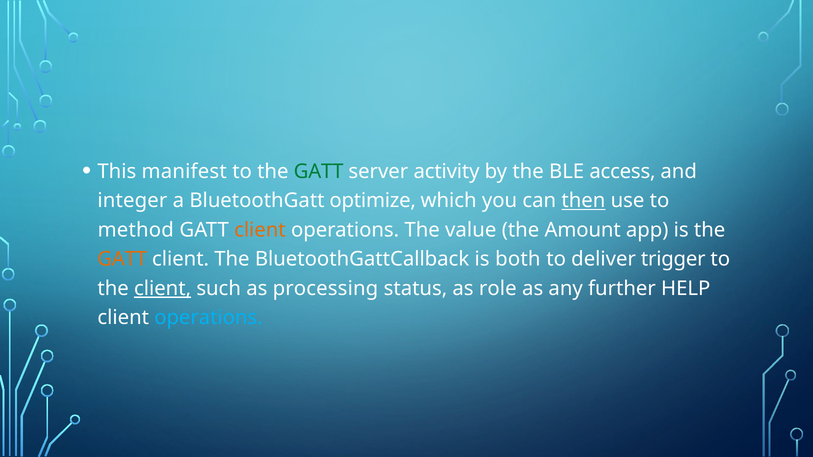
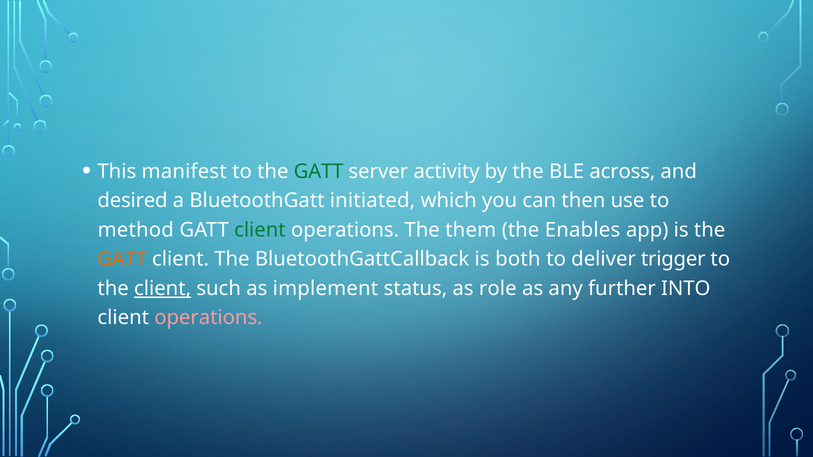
access: access -> across (622, 172)
integer: integer -> desired (133, 201)
optimize: optimize -> initiated (372, 201)
then underline: present -> none (583, 201)
client colour: orange -> green (260, 230)
value: value -> them (471, 230)
Amount: Amount -> Enables (583, 230)
processing: processing -> implement (325, 289)
HELP: HELP -> INTO (686, 289)
operations colour: light blue -> pink (208, 318)
